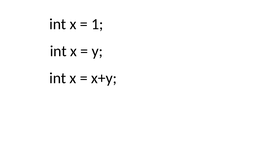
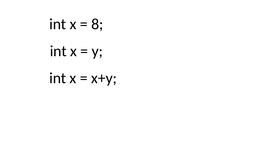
1: 1 -> 8 (97, 24)
